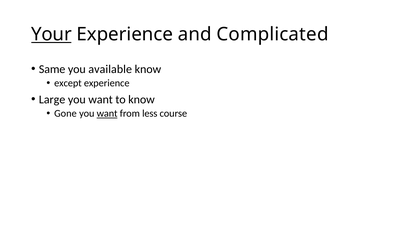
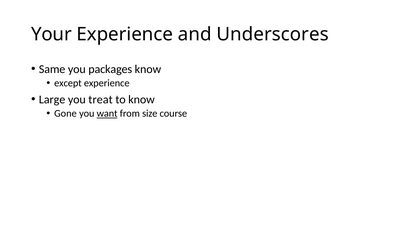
Your underline: present -> none (51, 34)
Complicated: Complicated -> Underscores (273, 34)
available: available -> packages (110, 69)
want: want -> treat (101, 99)
less: less -> size (150, 114)
